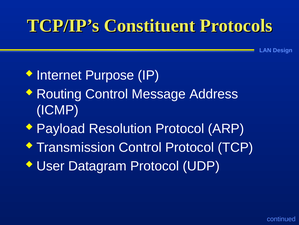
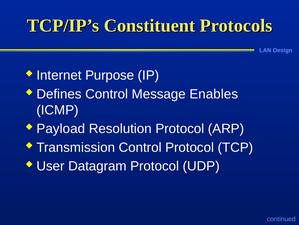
Routing: Routing -> Defines (59, 94)
Address: Address -> Enables (214, 94)
